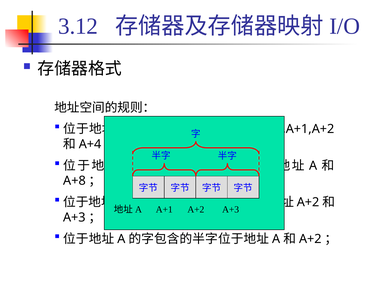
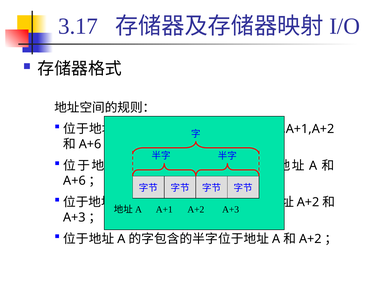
3.12: 3.12 -> 3.17 (78, 26)
A+4: A+4 -> A+6 (90, 144)
A+8: A+8 -> A+6 (74, 181)
